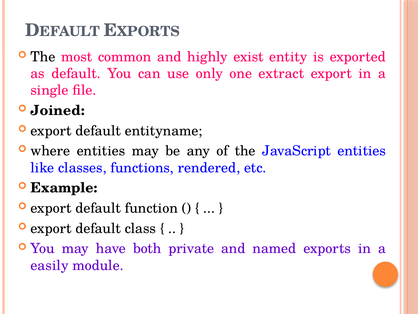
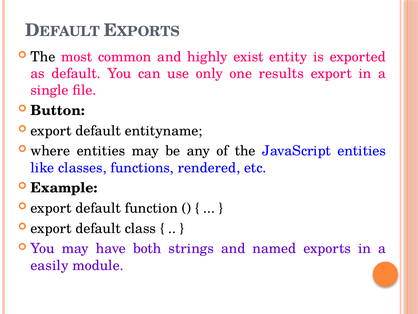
extract: extract -> results (281, 73)
Joined: Joined -> Button (58, 110)
private: private -> strings (191, 248)
